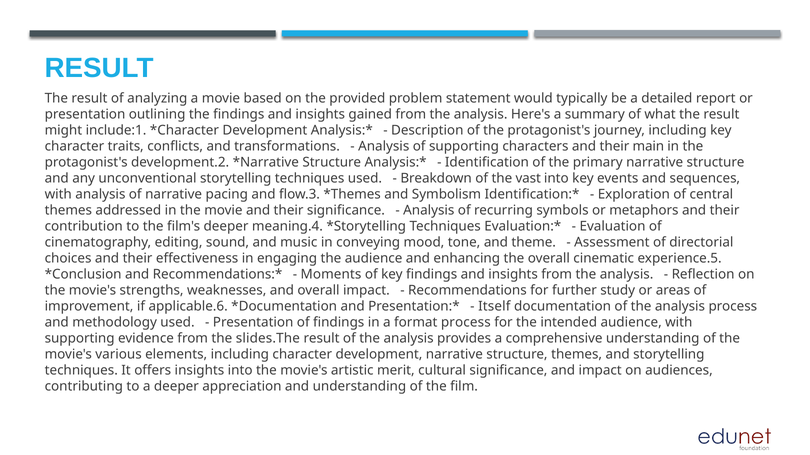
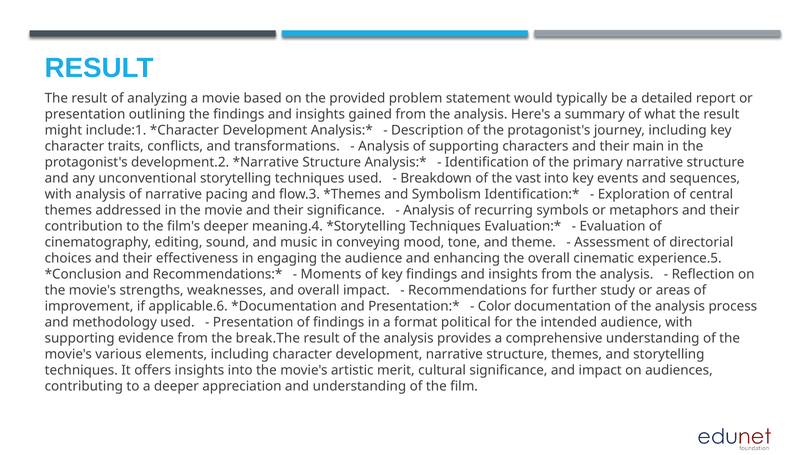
Itself: Itself -> Color (494, 307)
format process: process -> political (466, 323)
slides.The: slides.The -> break.The (268, 339)
